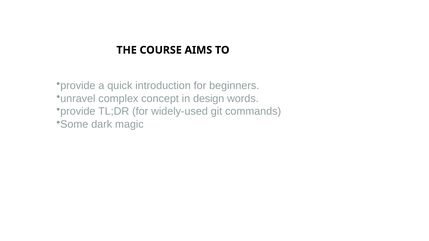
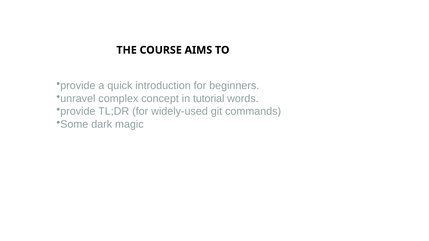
design: design -> tutorial (209, 99)
